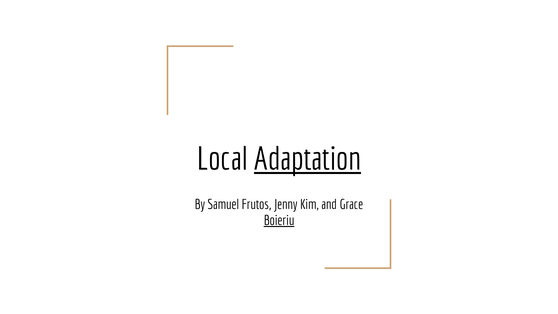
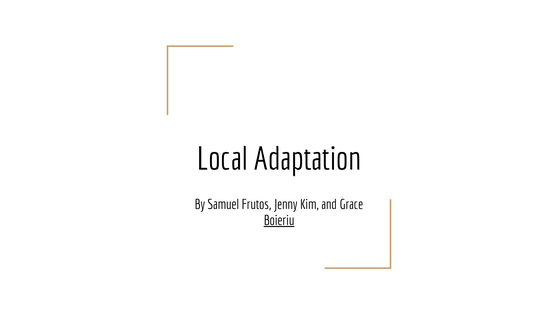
Adaptation underline: present -> none (308, 159)
